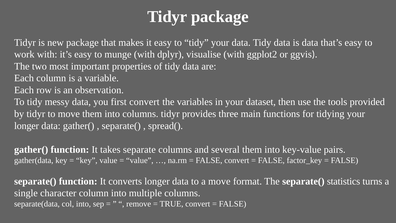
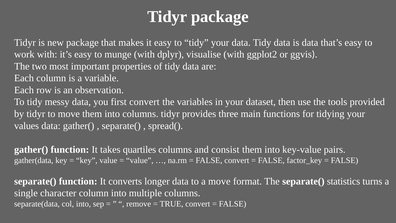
longer: longer -> values (27, 126)
separate: separate -> quartiles (139, 149)
several: several -> consist (225, 149)
